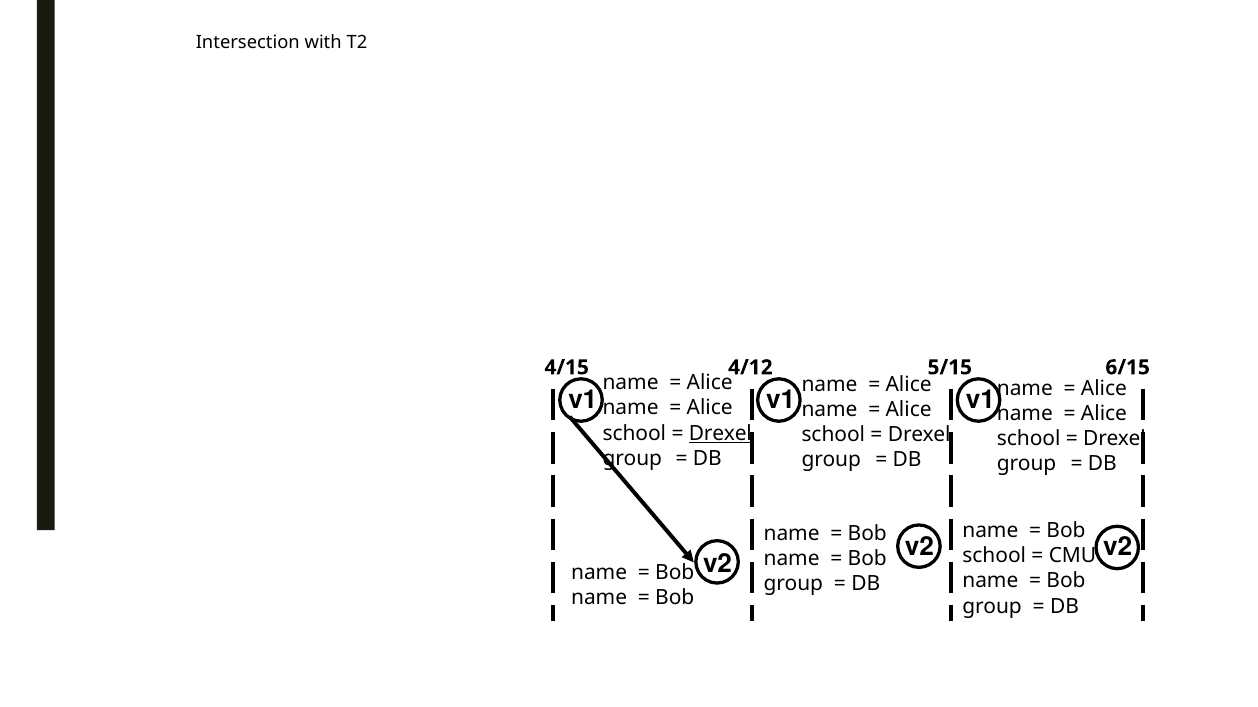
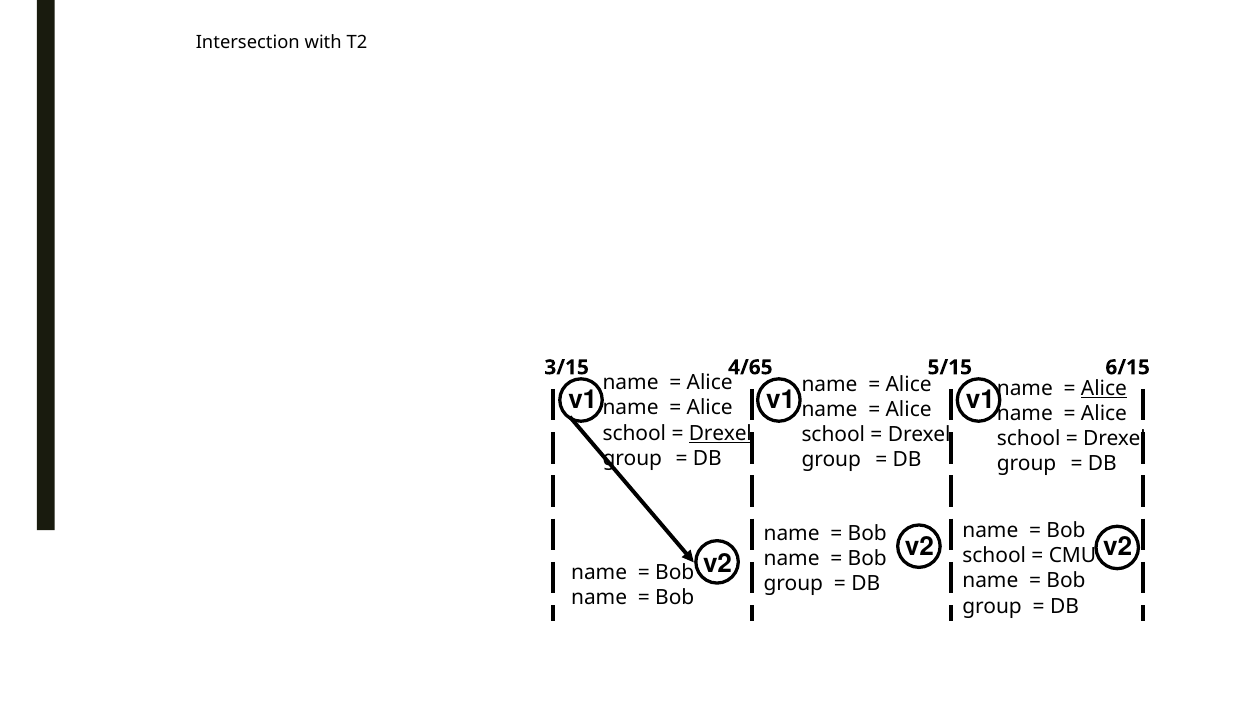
4/15: 4/15 -> 3/15 (567, 368)
4/12: 4/12 -> 4/65 (750, 368)
Alice underline: none -> present (1104, 389)
